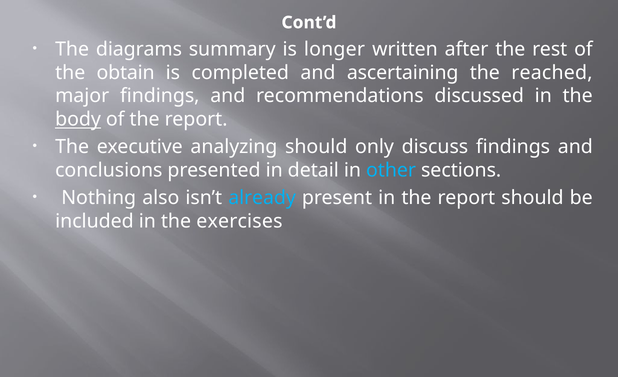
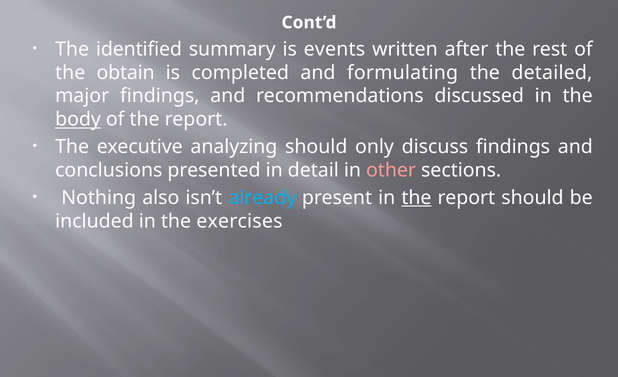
diagrams: diagrams -> identified (139, 49)
longer: longer -> events (334, 49)
ascertaining: ascertaining -> formulating (403, 73)
reached: reached -> detailed (552, 73)
other colour: light blue -> pink (391, 170)
the underline: none -> present (416, 198)
